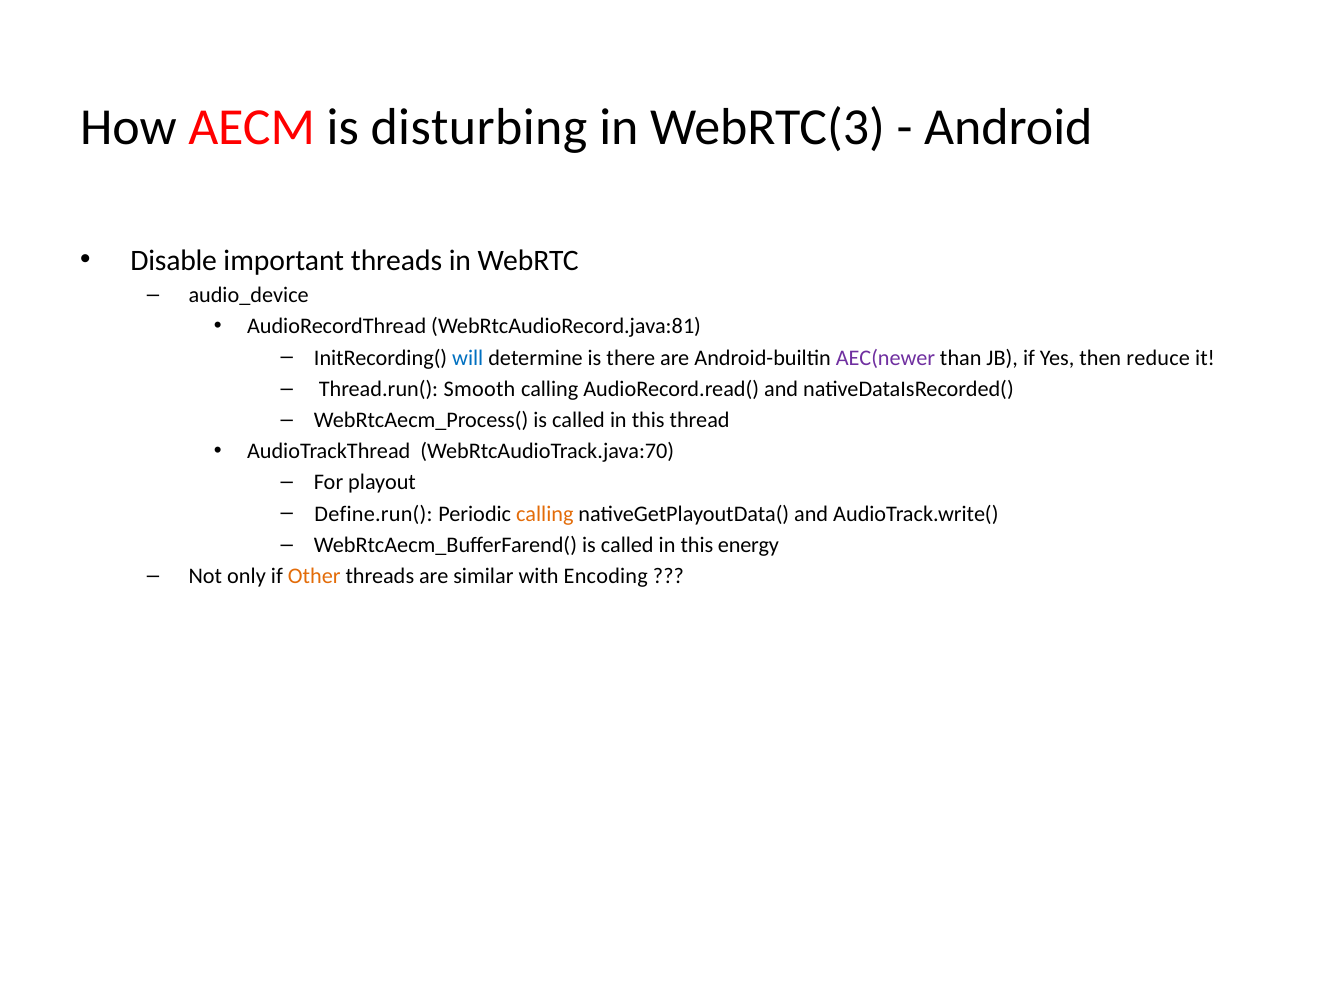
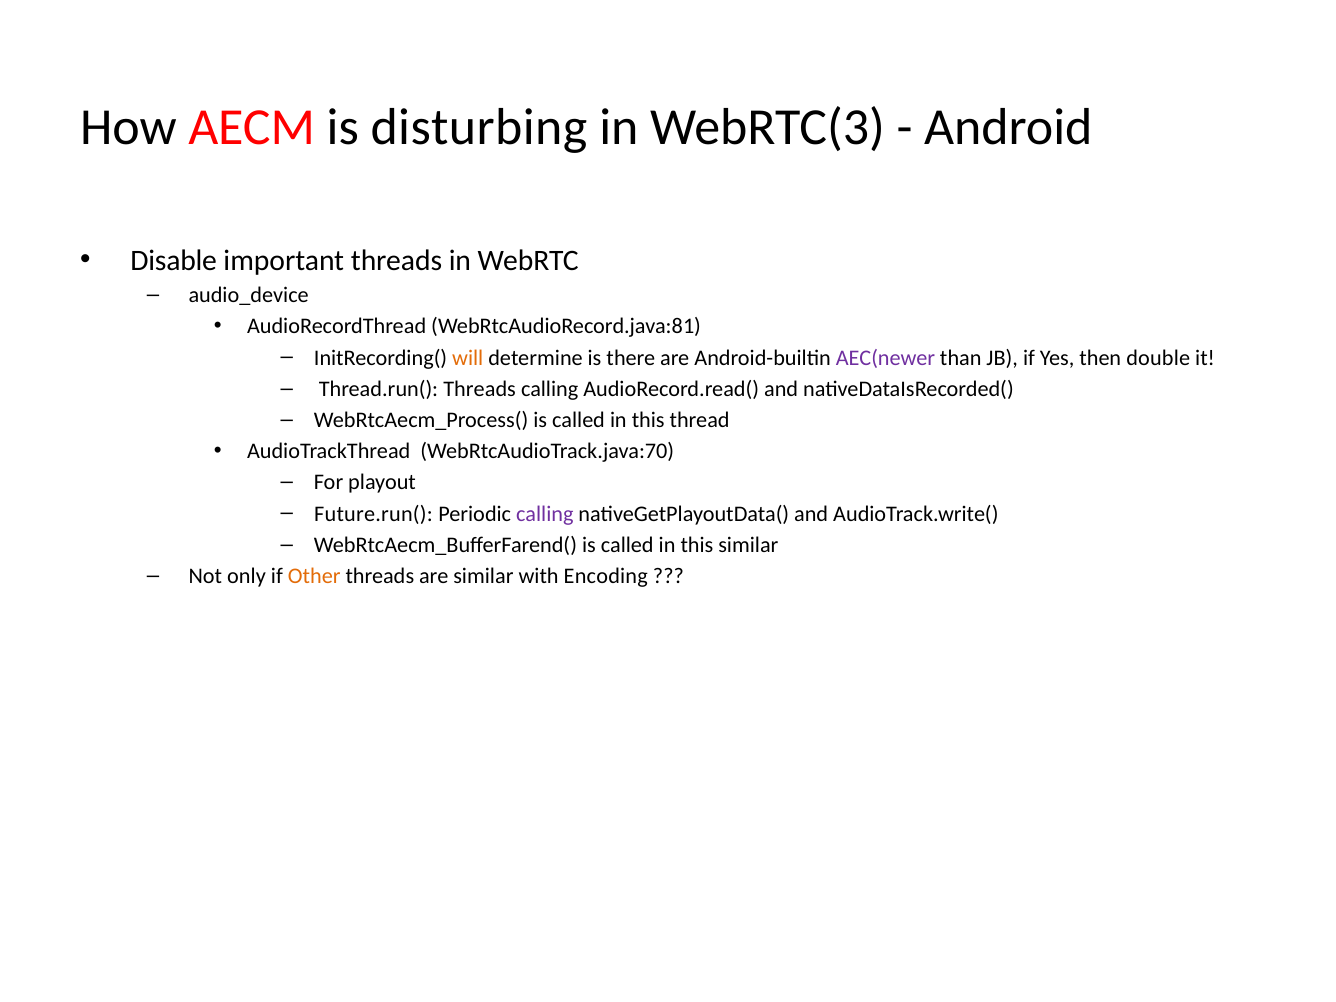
will colour: blue -> orange (468, 358)
reduce: reduce -> double (1158, 358)
Thread.run( Smooth: Smooth -> Threads (480, 389)
Define.run(: Define.run( -> Future.run( (373, 514)
calling colour: orange -> purple (545, 514)
this energy: energy -> similar (748, 545)
